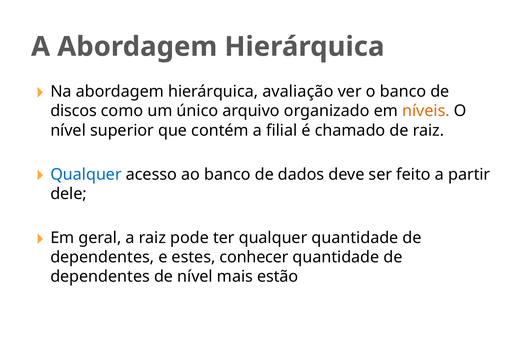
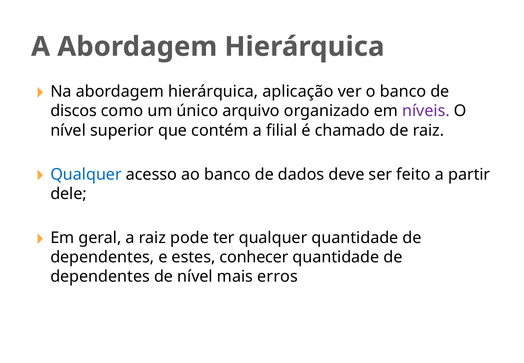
avaliação: avaliação -> aplicação (298, 92)
níveis colour: orange -> purple (426, 111)
estão: estão -> erros (278, 276)
